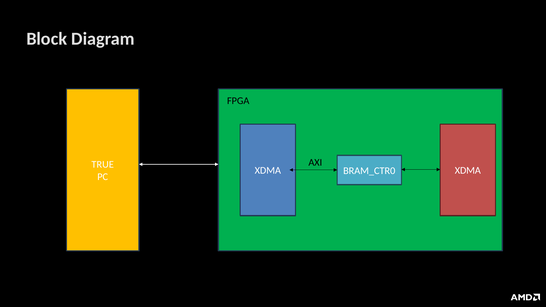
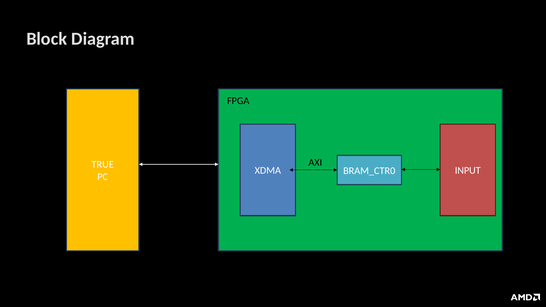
BRAM_CTR0 XDMA: XDMA -> INPUT (468, 171)
